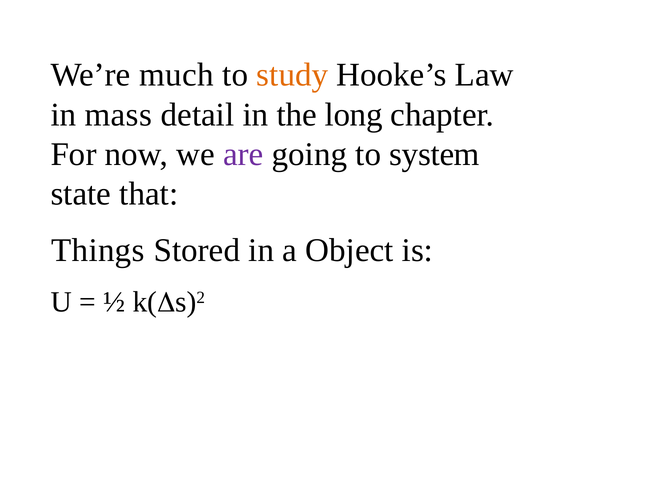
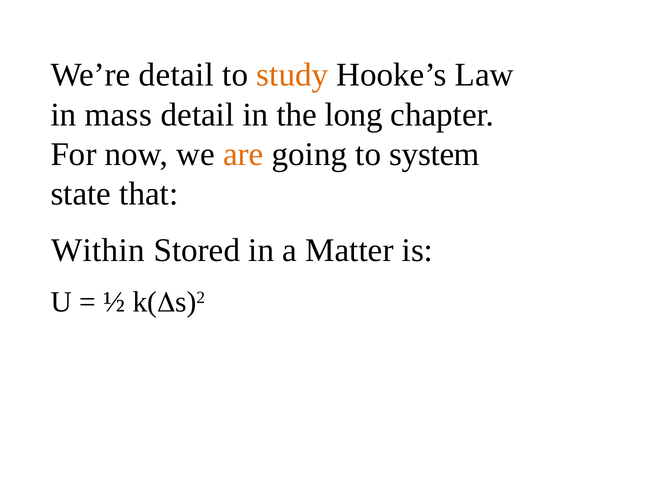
We’re much: much -> detail (176, 75)
are colour: purple -> orange (243, 154)
Things: Things -> Within (98, 250)
Object: Object -> Matter (349, 250)
